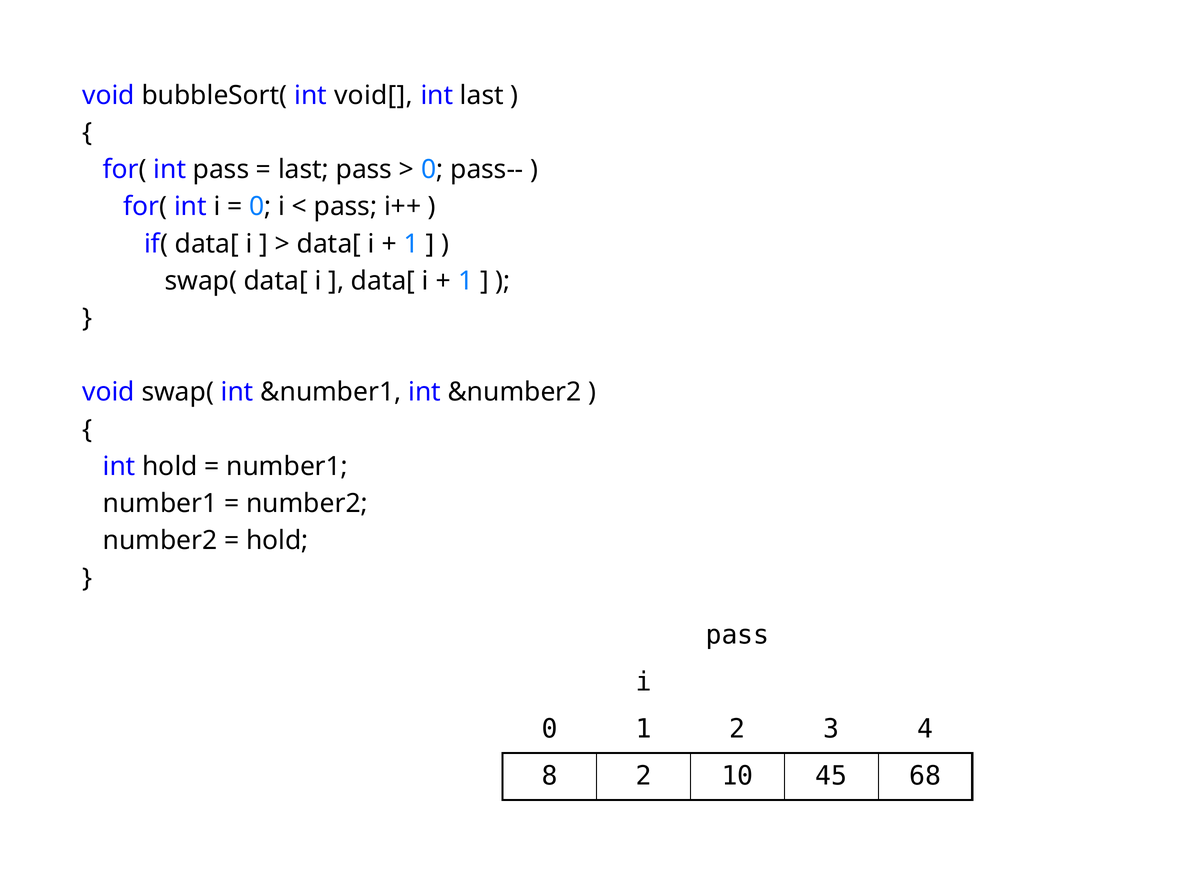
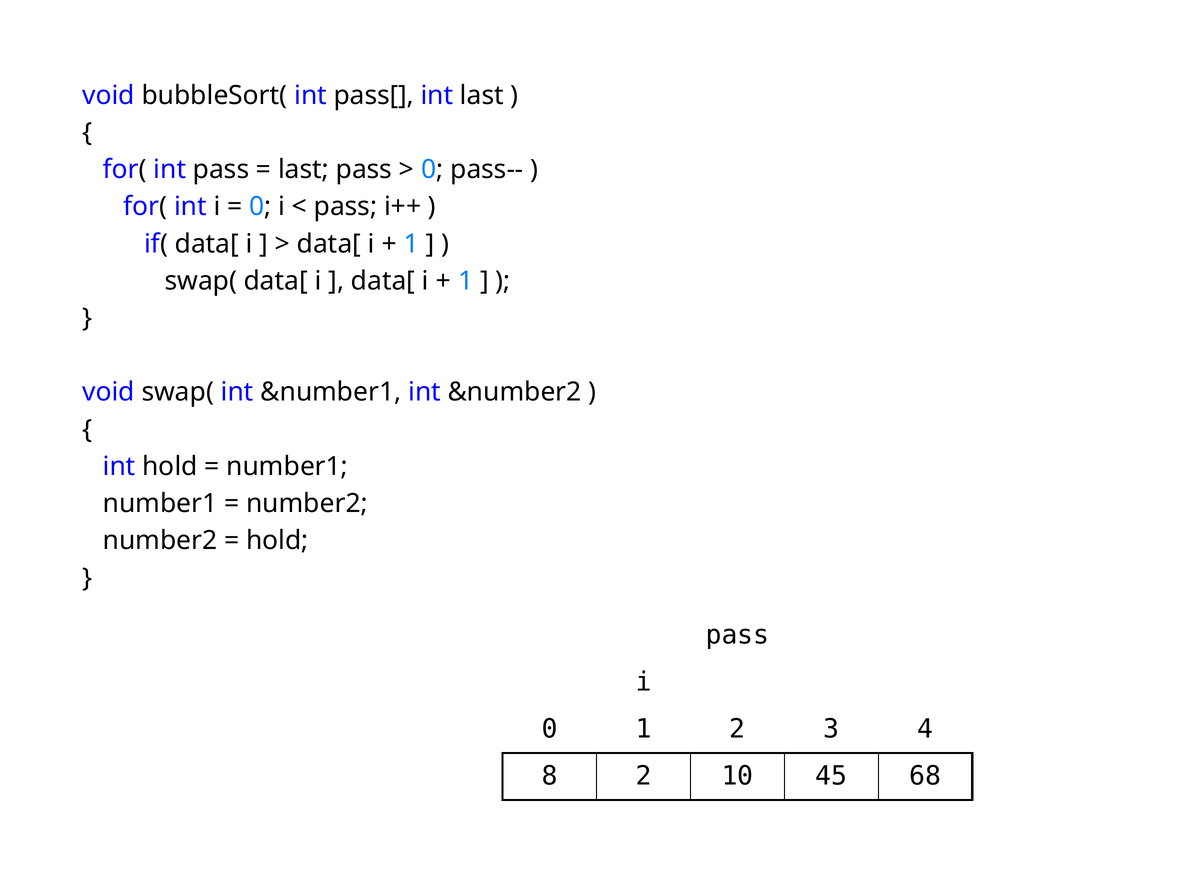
void[: void[ -> pass[ (374, 95)
